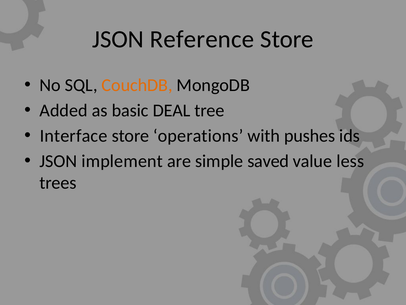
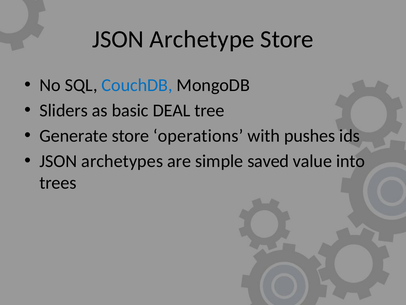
Reference: Reference -> Archetype (202, 39)
CouchDB colour: orange -> blue (137, 85)
Added: Added -> Sliders (64, 110)
Interface: Interface -> Generate (74, 136)
implement: implement -> archetypes (122, 161)
less: less -> into (351, 161)
